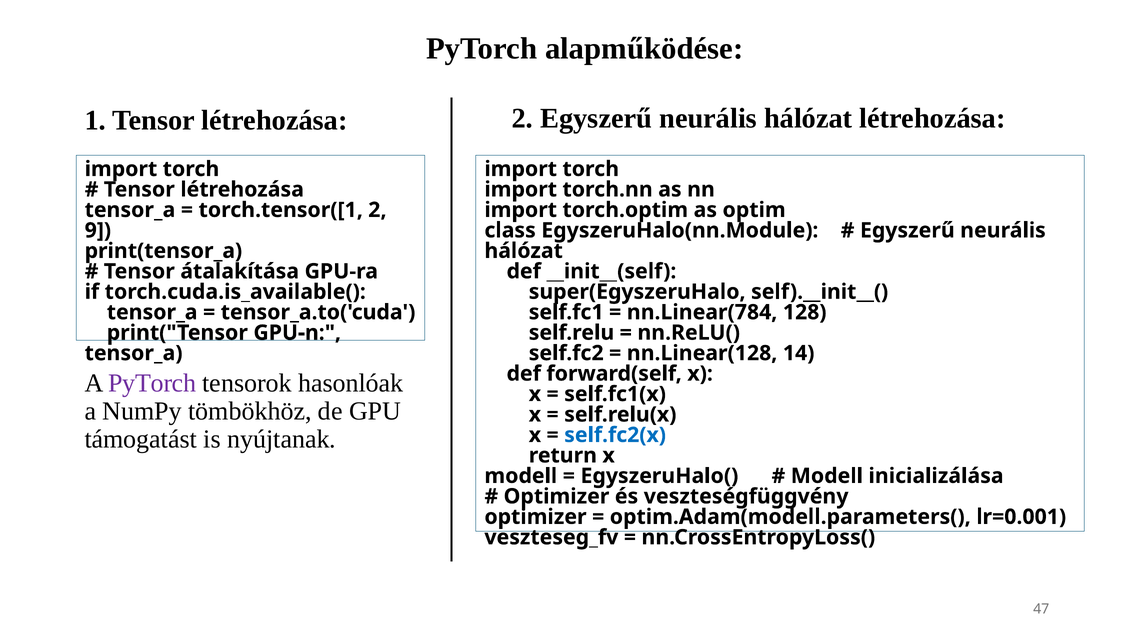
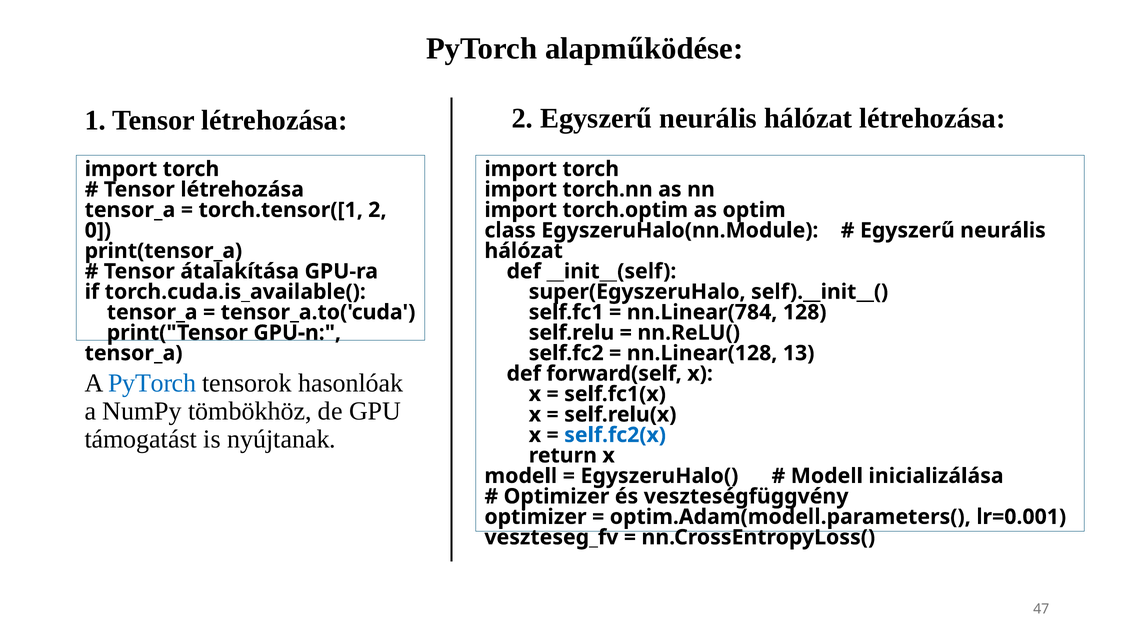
9: 9 -> 0 (98, 230)
14: 14 -> 13 (799, 353)
PyTorch colour: purple -> blue (152, 383)
